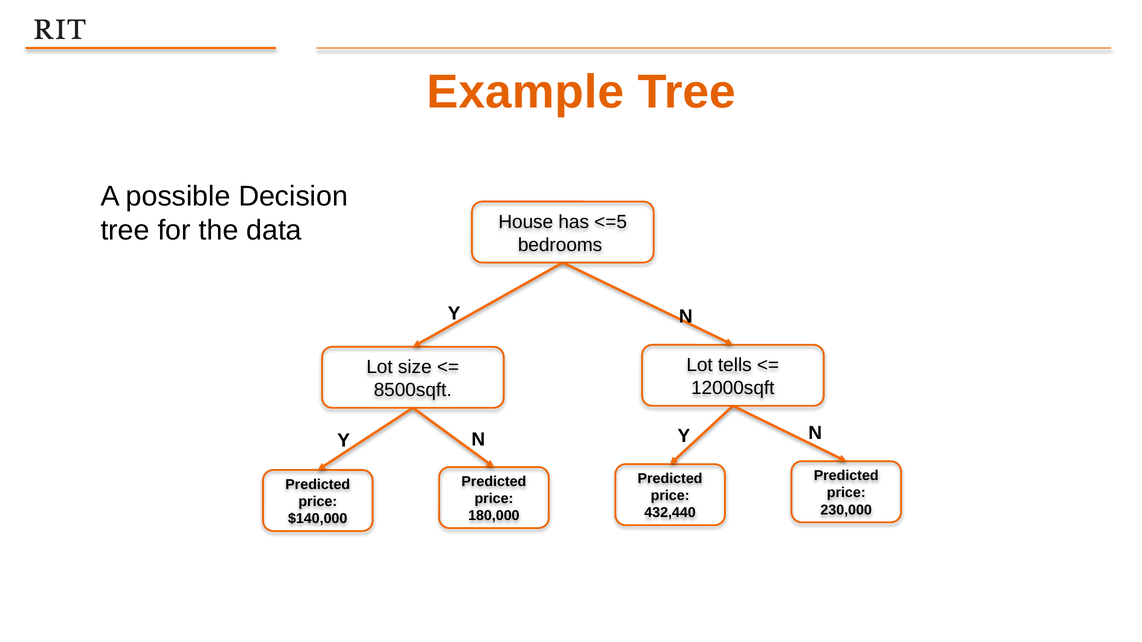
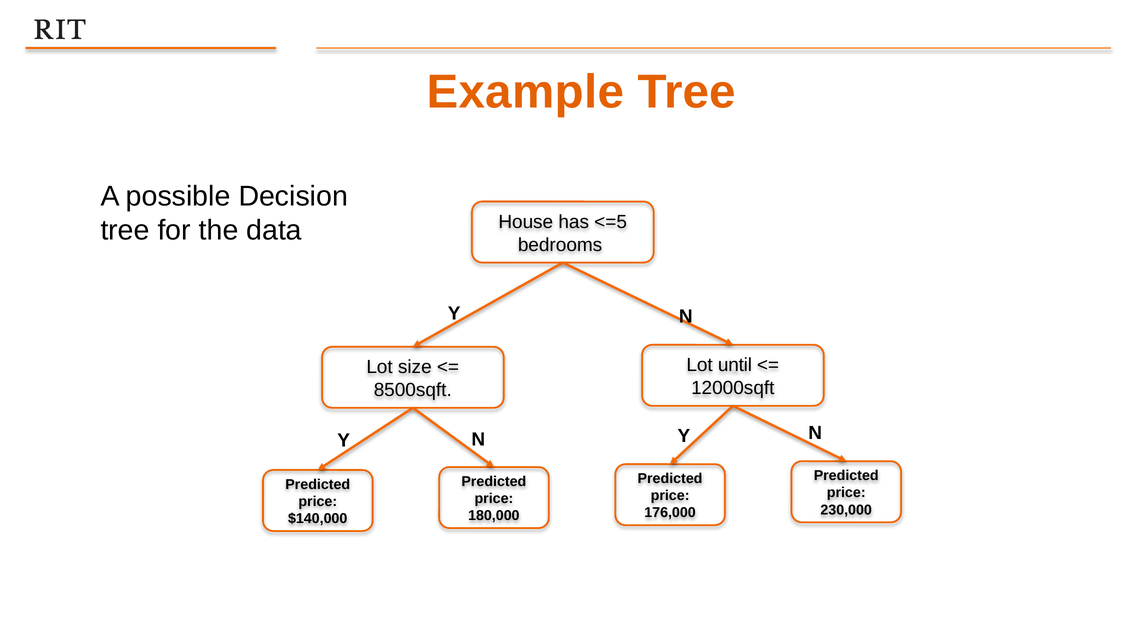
tells: tells -> until (735, 365)
432,440: 432,440 -> 176,000 (670, 513)
